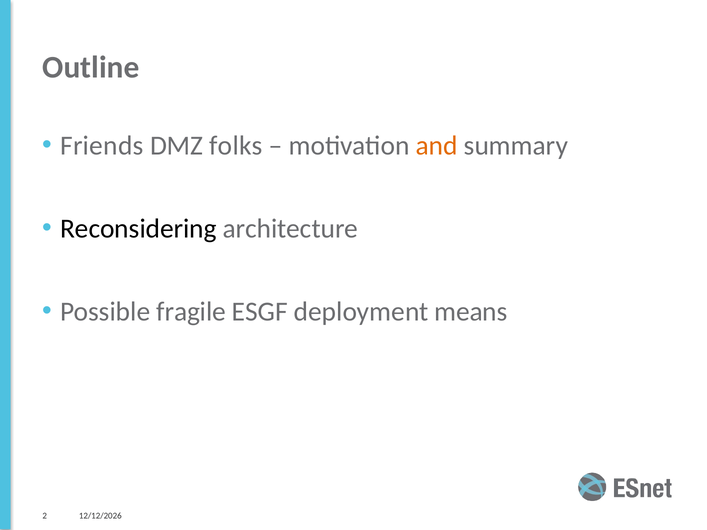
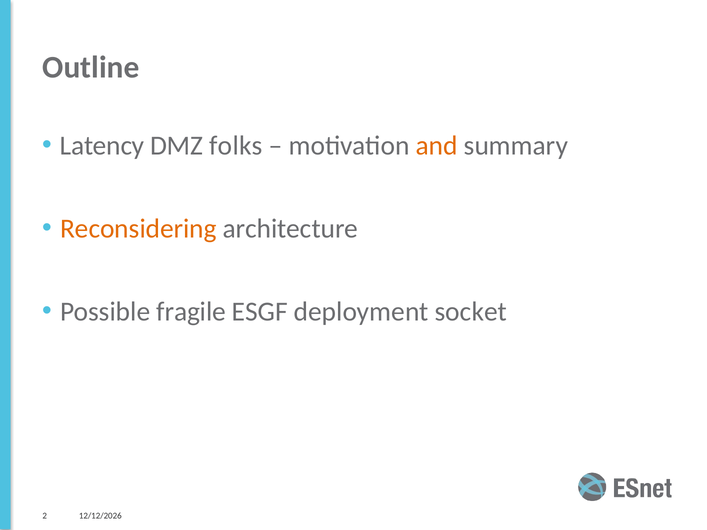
Friends: Friends -> Latency (102, 146)
Reconsidering colour: black -> orange (138, 229)
means: means -> socket (471, 312)
